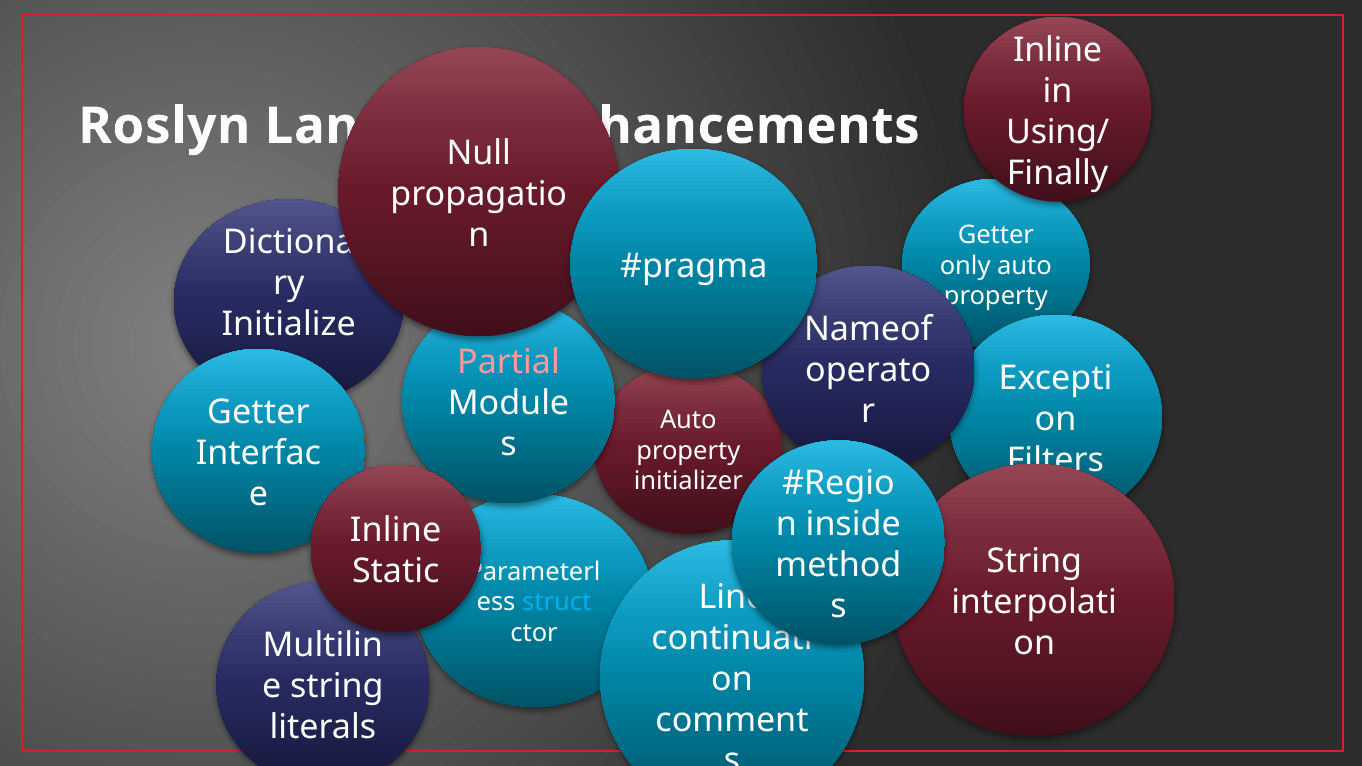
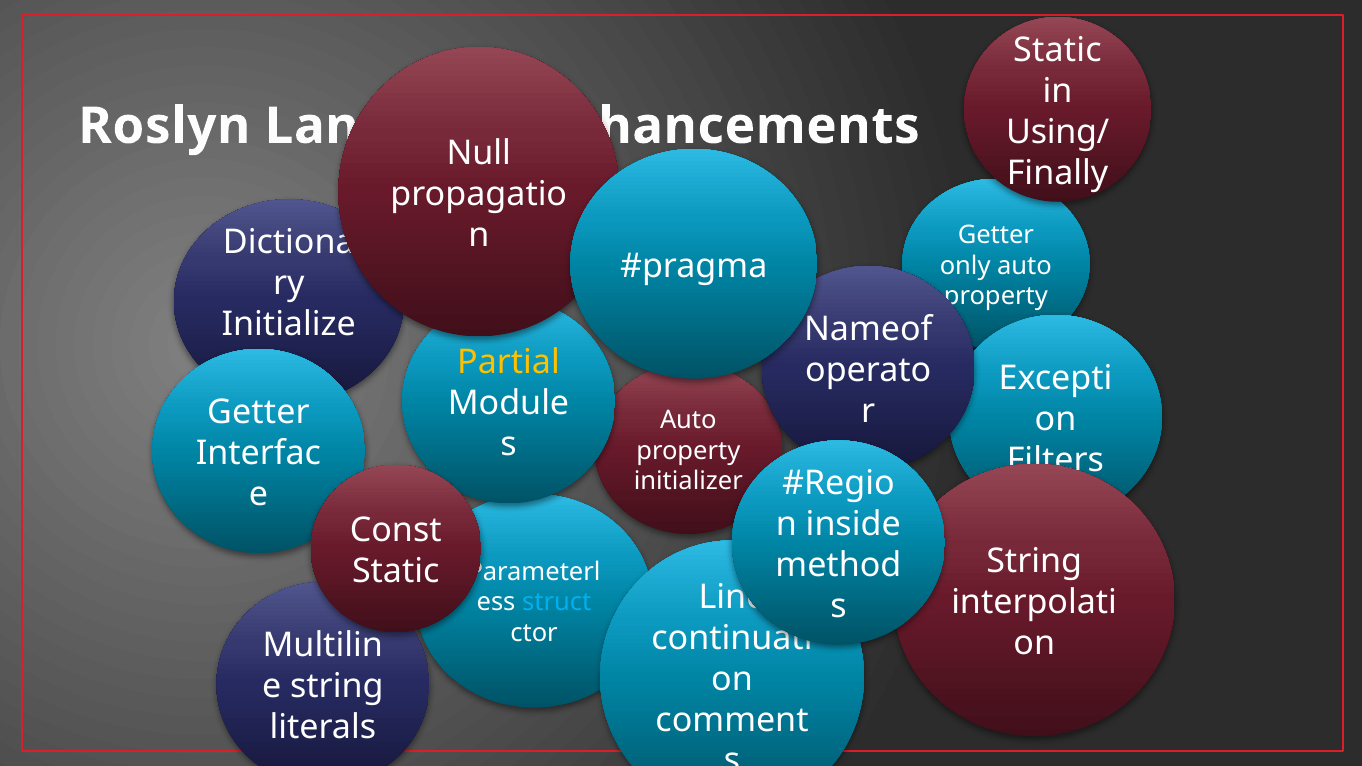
Inline: Inline -> Static (1057, 50)
Partial colour: pink -> yellow (509, 363)
Inline: Inline -> Const (396, 531)
